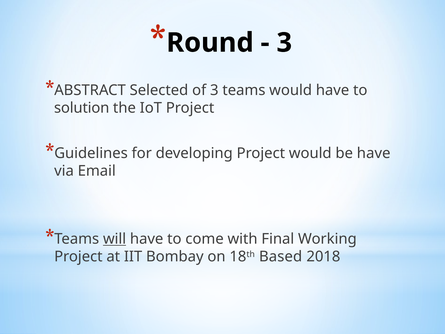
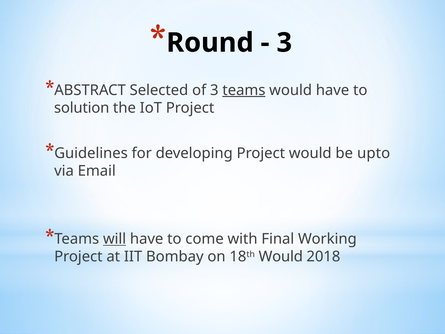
teams underline: none -> present (244, 90)
be have: have -> upto (374, 153)
18th Based: Based -> Would (281, 257)
